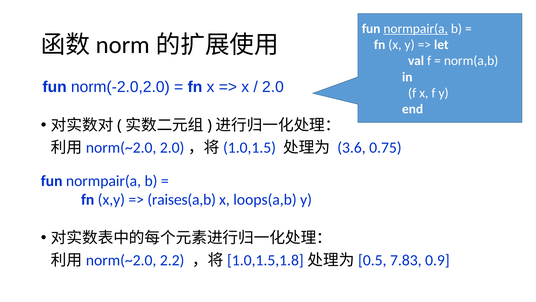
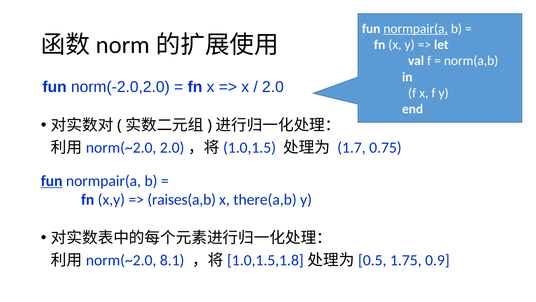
3.6: 3.6 -> 1.7 (352, 148)
fun underline: none -> present (52, 181)
loops(a,b: loops(a,b -> there(a,b (265, 199)
2.2: 2.2 -> 8.1 (172, 260)
7.83: 7.83 -> 1.75 (406, 260)
